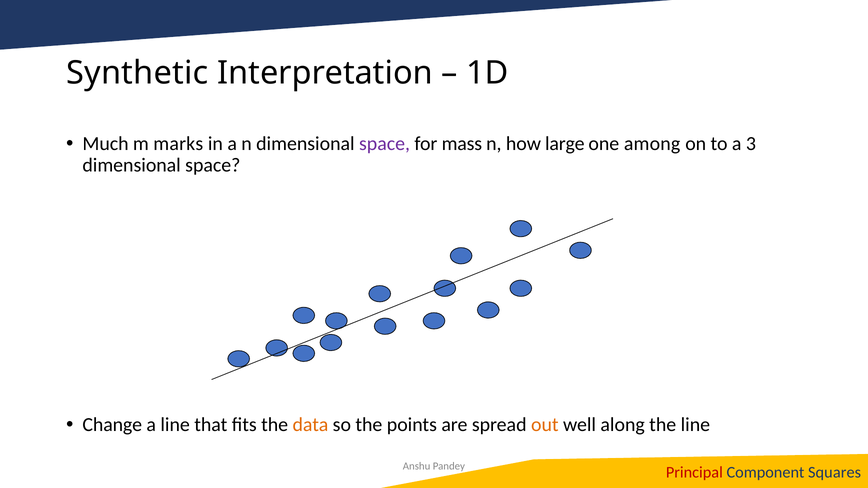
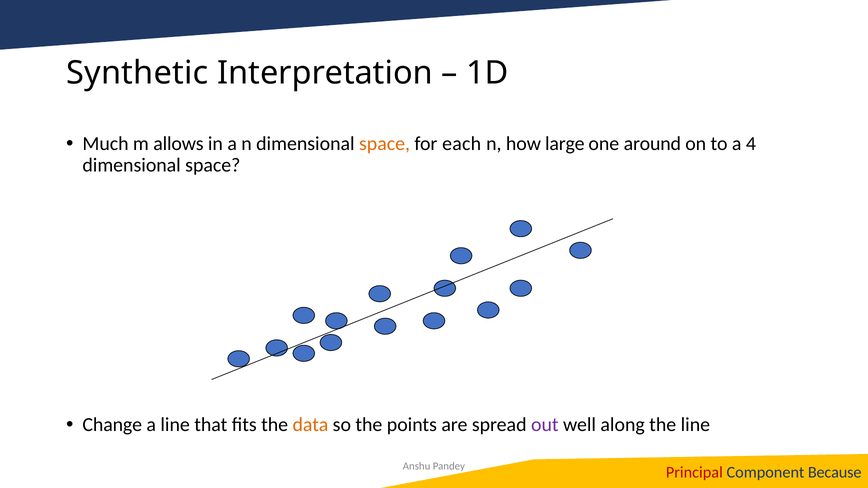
marks: marks -> allows (178, 144)
space colour: purple -> orange (385, 144)
mass: mass -> each (462, 144)
among: among -> around (652, 144)
3: 3 -> 4 (751, 144)
out colour: orange -> purple (545, 425)
Squares: Squares -> Because (835, 473)
